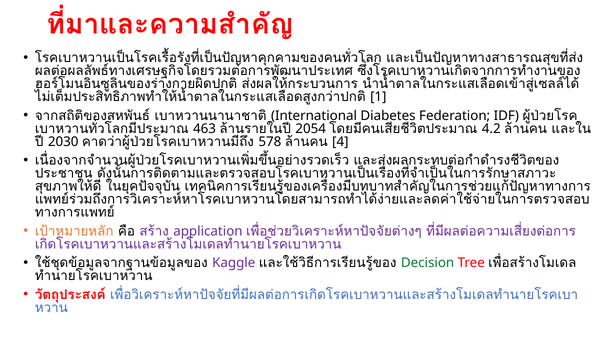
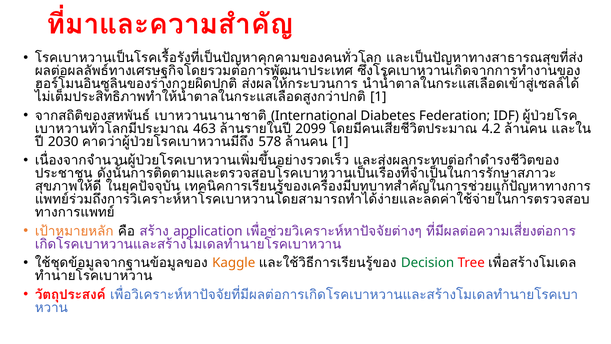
2054: 2054 -> 2099 (311, 129)
4: 4 -> 1 (340, 142)
Kaggle colour: purple -> orange (234, 263)
